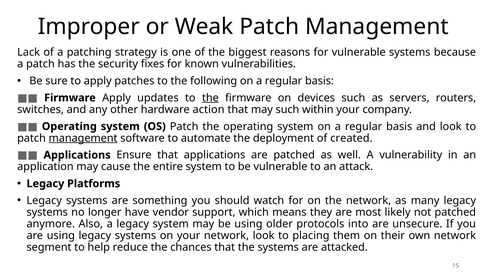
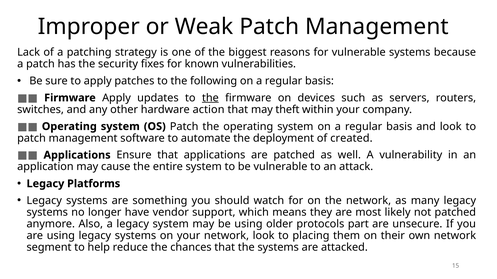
may such: such -> theft (287, 110)
management underline: present -> none (83, 138)
into: into -> part (358, 224)
